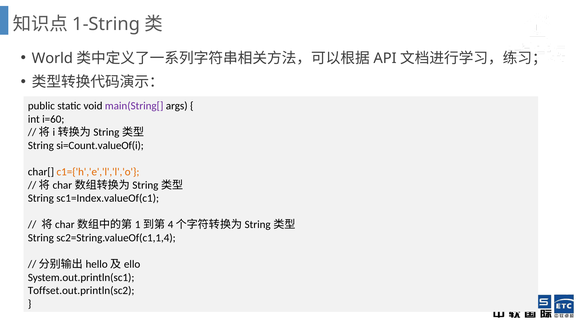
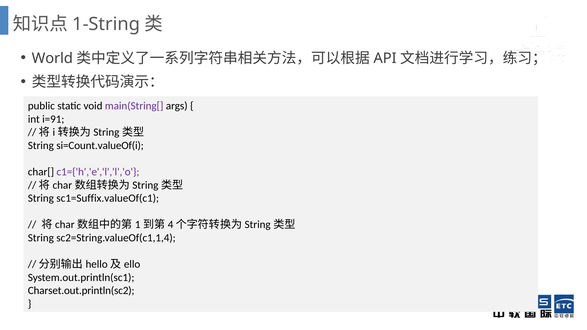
i=60: i=60 -> i=91 (53, 119)
c1={'h','e','l','l','o colour: orange -> purple (98, 172)
sc1=Index.valueOf(c1: sc1=Index.valueOf(c1 -> sc1=Suffix.valueOf(c1 (108, 198)
Toffset.out.println(sc2: Toffset.out.println(sc2 -> Charset.out.println(sc2 (81, 291)
